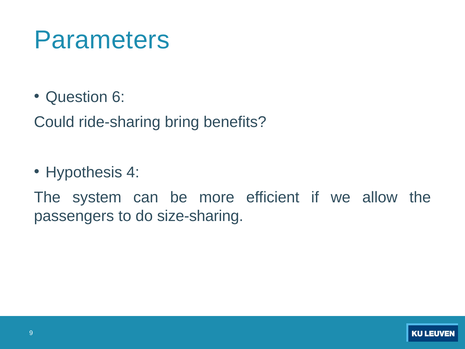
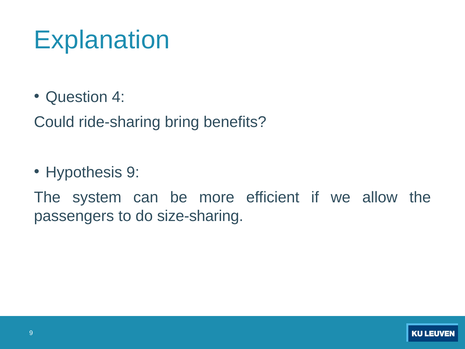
Parameters: Parameters -> Explanation (102, 40)
6: 6 -> 4 (118, 97)
Hypothesis 4: 4 -> 9 (133, 172)
